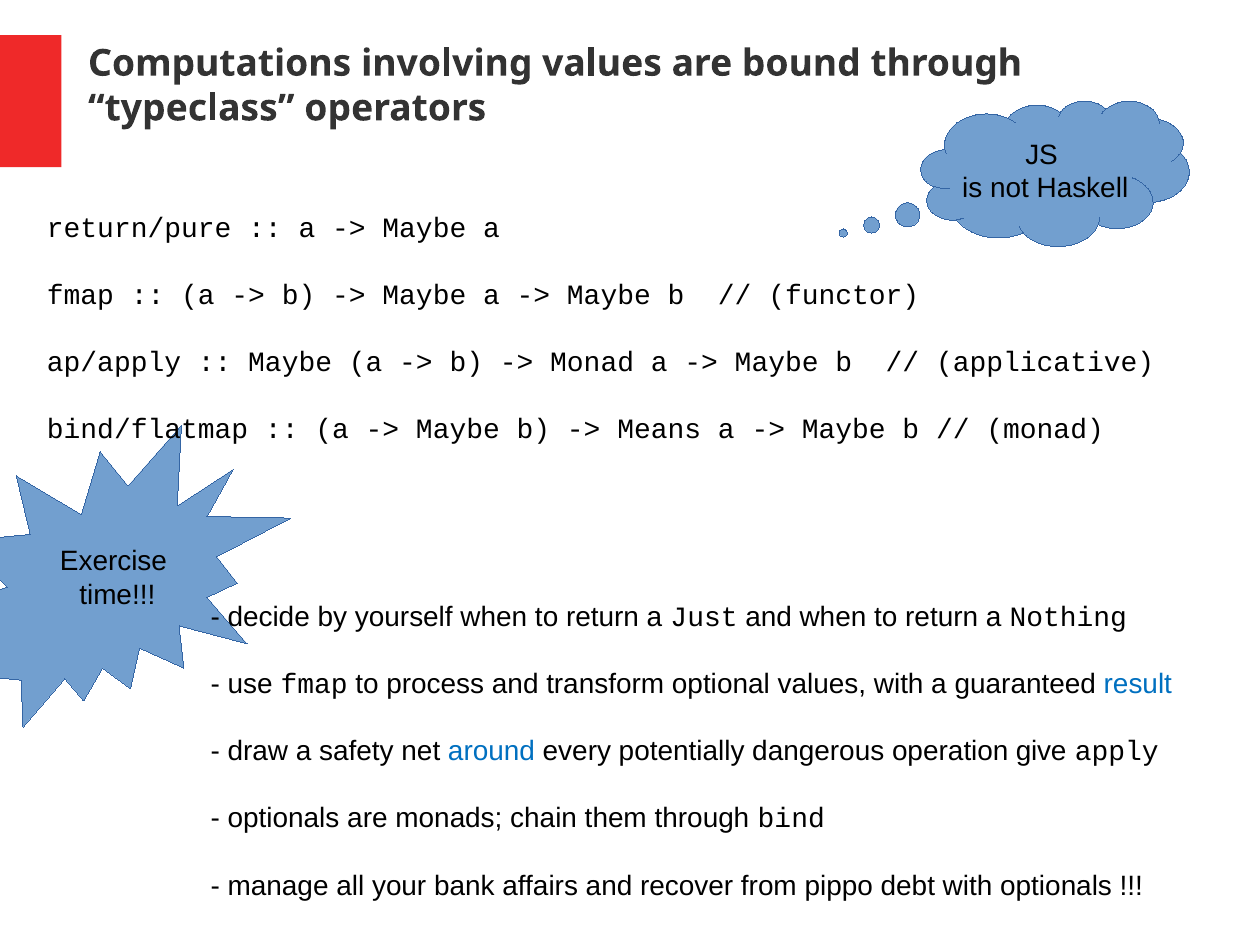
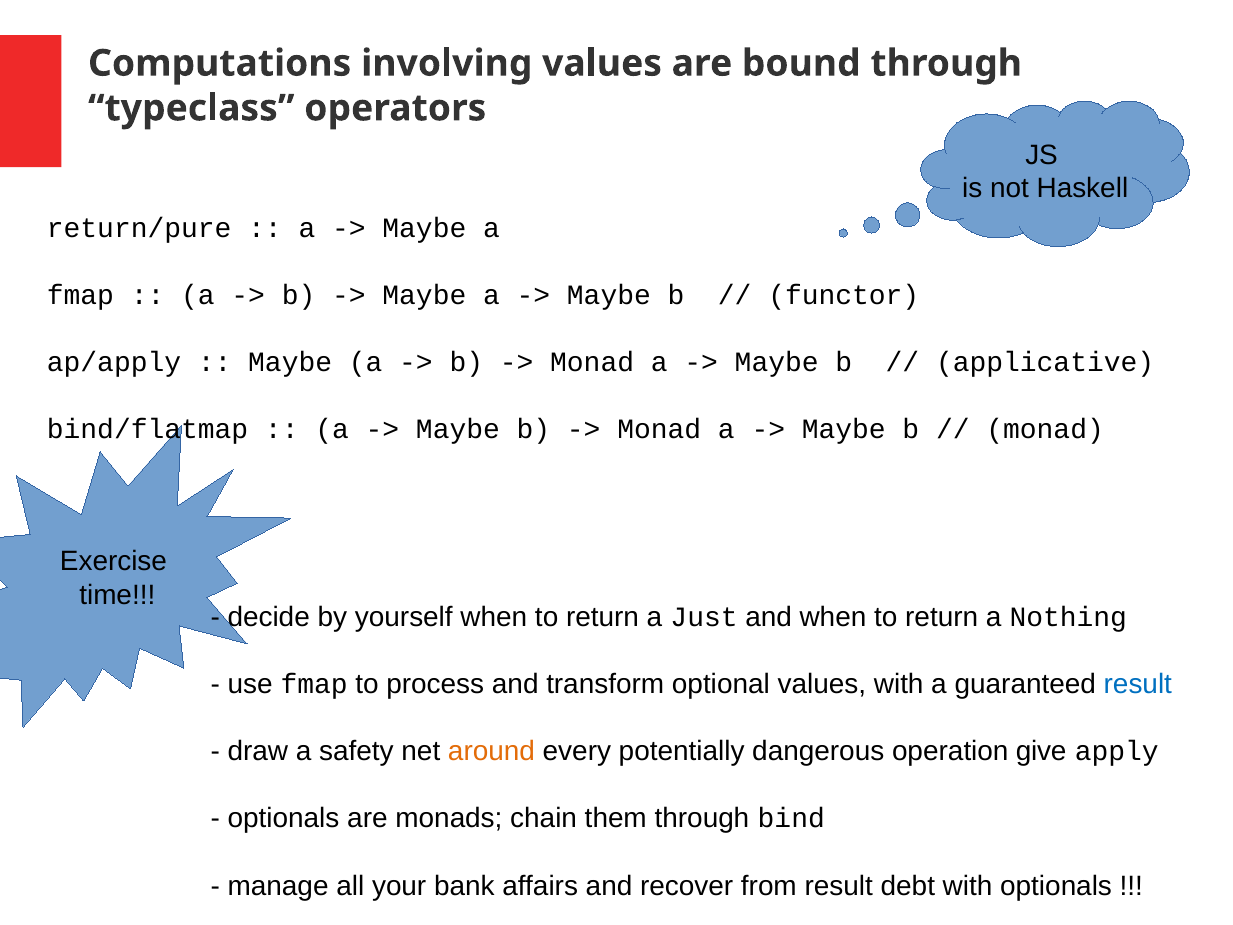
Means: Means -> Monad (659, 430)
around colour: blue -> orange (491, 751)
from pippo: pippo -> result (839, 885)
